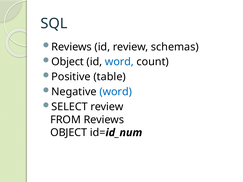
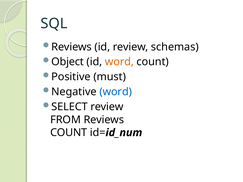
word colour: blue -> orange (119, 62)
table: table -> must (110, 77)
OBJECT: OBJECT -> COUNT (69, 133)
